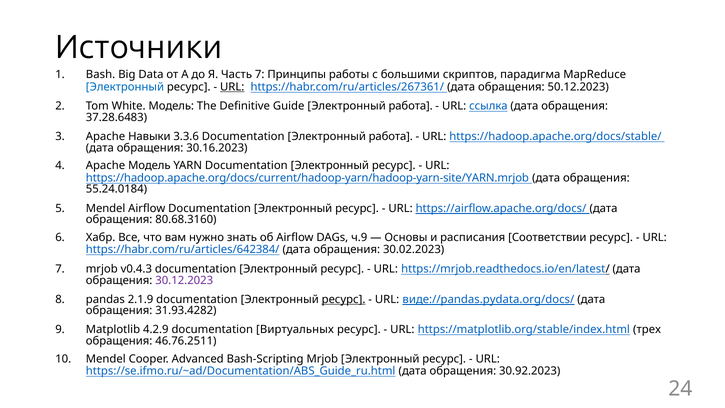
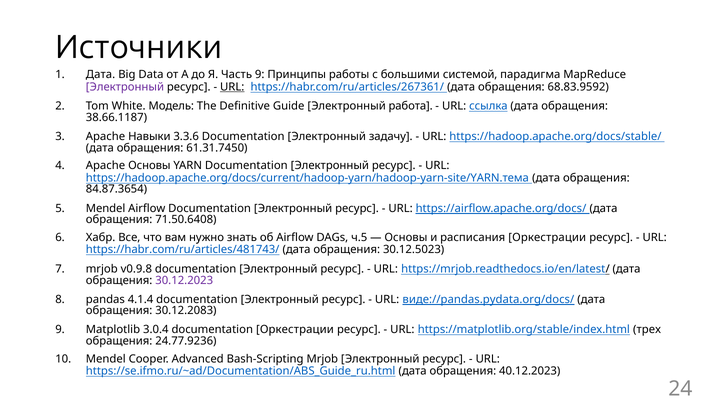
1 Bash: Bash -> Дата (101, 75)
Часть 7: 7 -> 9 (260, 75)
скриптов: скриптов -> системой (470, 75)
Электронный colour: blue -> purple (125, 87)
50.12.2023: 50.12.2023 -> 68.83.9592 (578, 87)
37.28.6483: 37.28.6483 -> 38.66.1187 (116, 117)
Documentation Электронный работа: работа -> задачу (391, 137)
30.16.2023: 30.16.2023 -> 61.31.7450 (217, 148)
Apache Модель: Модель -> Основы (149, 166)
https://hadoop.apache.org/docs/current/hadoop-yarn/hadoop-yarn-site/YARN.mrjob: https://hadoop.apache.org/docs/current/hadoop-yarn/hadoop-yarn-site/YARN.mrjob -> https://hadoop.apache.org/docs/current/hadoop-yarn/hadoop-yarn-site/YARN.тема (307, 178)
55.24.0184: 55.24.0184 -> 84.87.3654 (116, 189)
80.68.3160: 80.68.3160 -> 71.50.6408 (186, 219)
ч.9: ч.9 -> ч.5 (359, 237)
расписания Соответствии: Соответствии -> Оркестрации (547, 237)
https://habr.com/ru/articles/642384/: https://habr.com/ru/articles/642384/ -> https://habr.com/ru/articles/481743/ (183, 250)
30.02.2023: 30.02.2023 -> 30.12.5023 (414, 250)
v0.4.3: v0.4.3 -> v0.9.8 (136, 269)
2.1.9: 2.1.9 -> 4.1.4 (141, 299)
ресурс underline: present -> none (344, 299)
31.93.4282: 31.93.4282 -> 30.12.2083 (186, 311)
4.2.9: 4.2.9 -> 3.0.4 (156, 330)
documentation Виртуальных: Виртуальных -> Оркестрации (295, 330)
46.76.2511: 46.76.2511 -> 24.77.9236 (186, 341)
30.92.2023: 30.92.2023 -> 40.12.2023 (530, 371)
